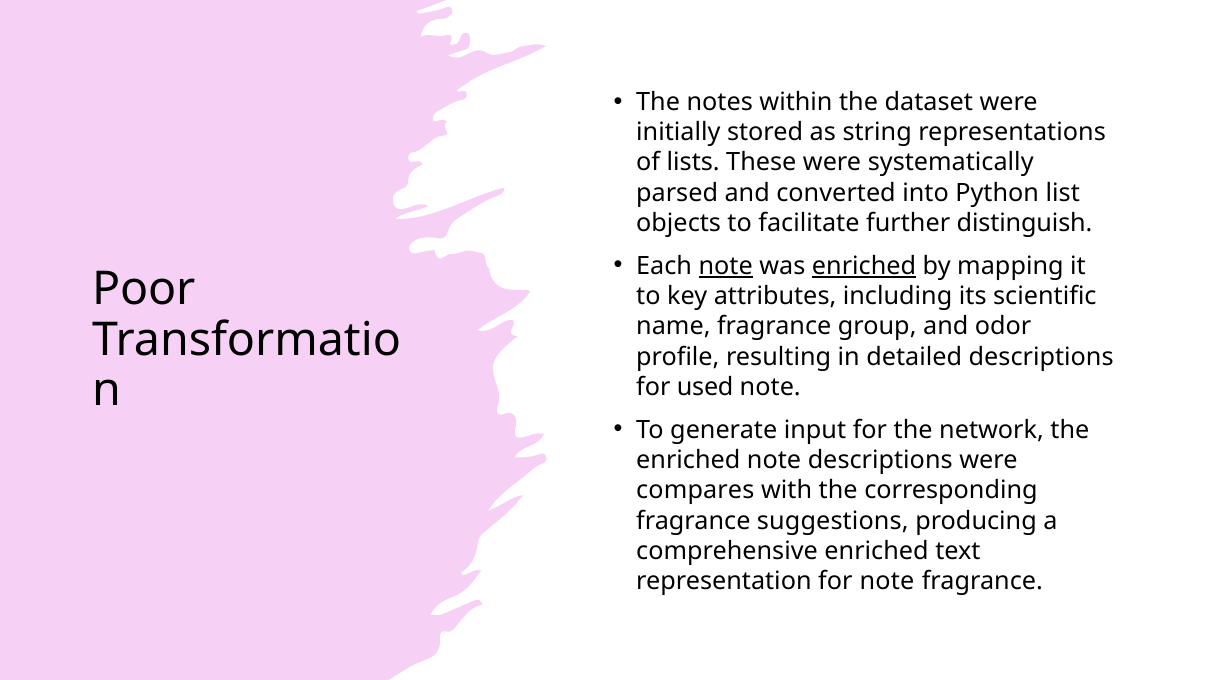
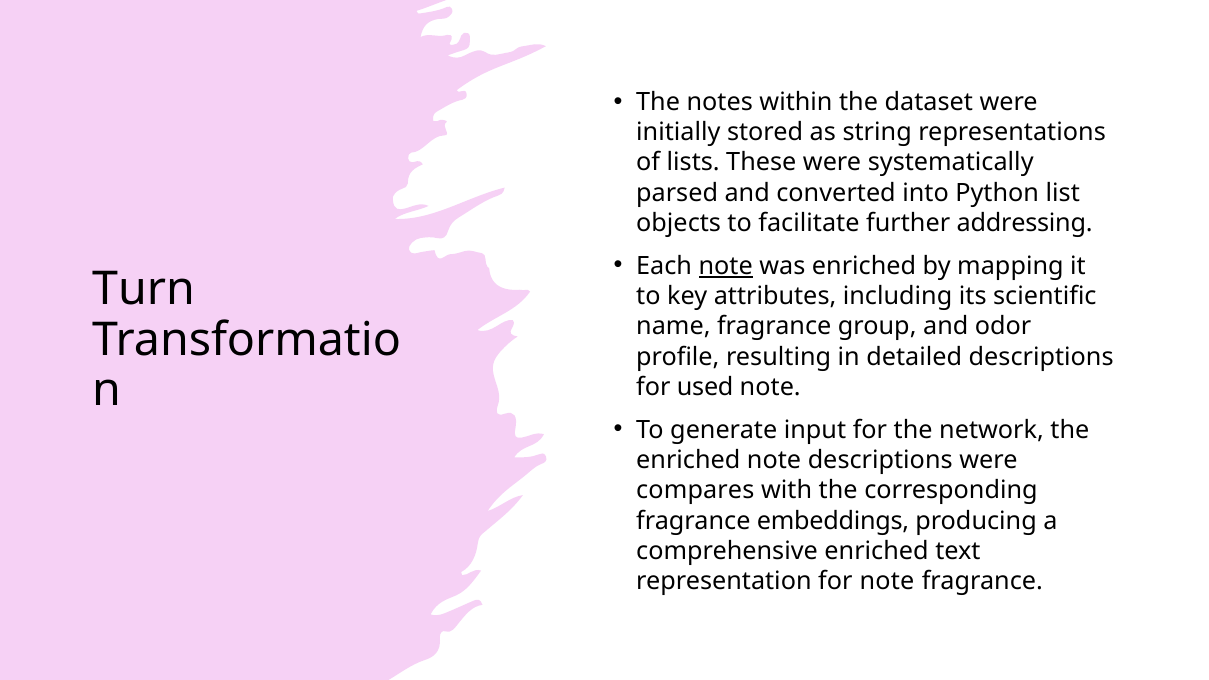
distinguish: distinguish -> addressing (1025, 223)
enriched underline: present -> none (864, 266)
Poor: Poor -> Turn (144, 289)
suggestions: suggestions -> embeddings (833, 521)
